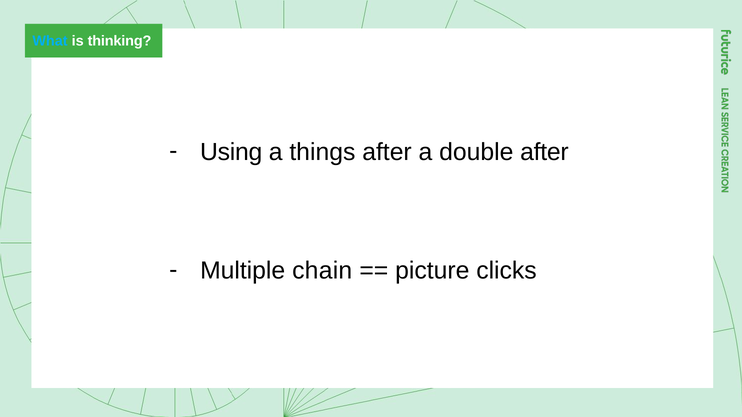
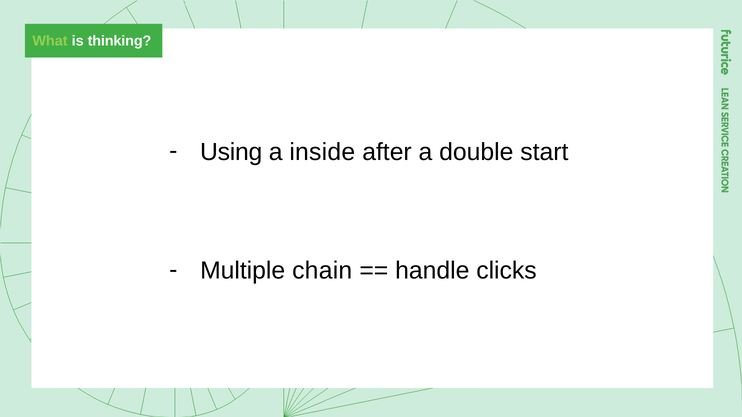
What colour: light blue -> light green (50, 41)
things: things -> inside (322, 152)
double after: after -> start (544, 152)
picture: picture -> handle (432, 271)
